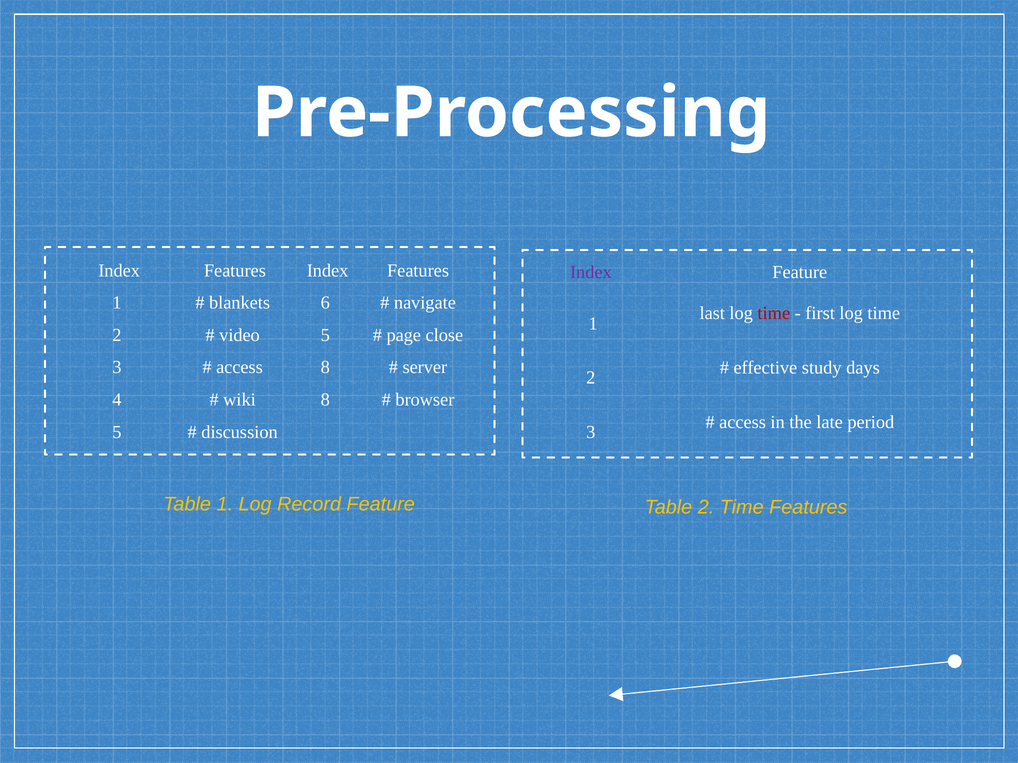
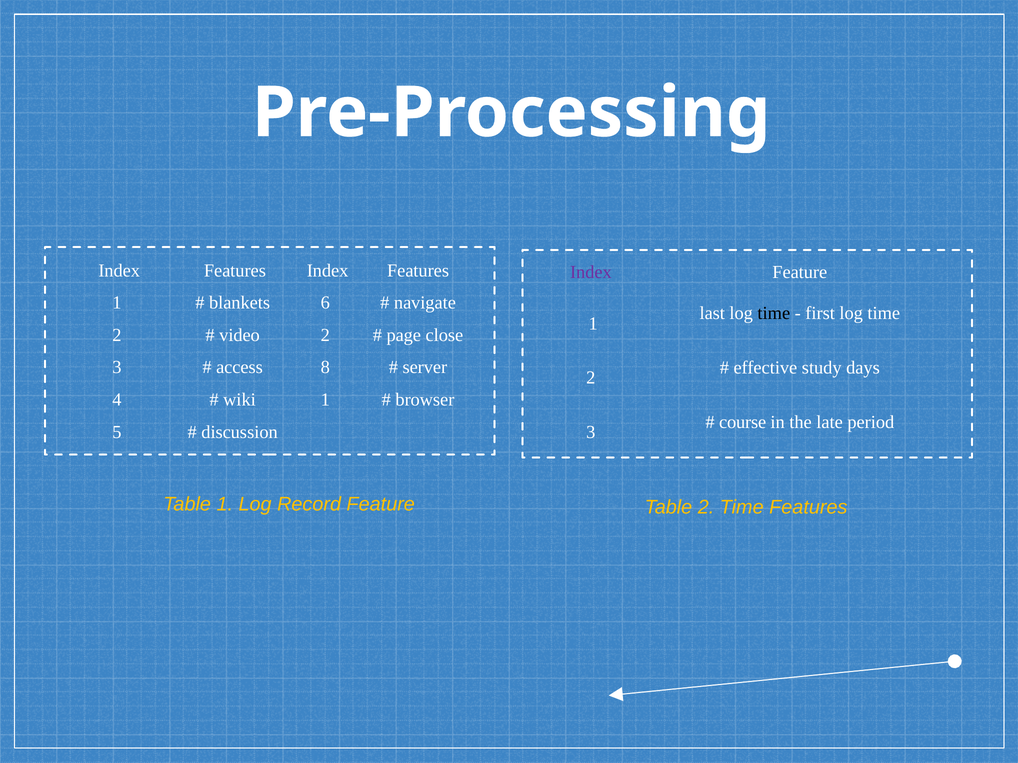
time colour: red -> black (774, 314)
video 5: 5 -> 2 (325, 335)
wiki 8: 8 -> 1 (325, 400)
access: access -> course (743, 422)
